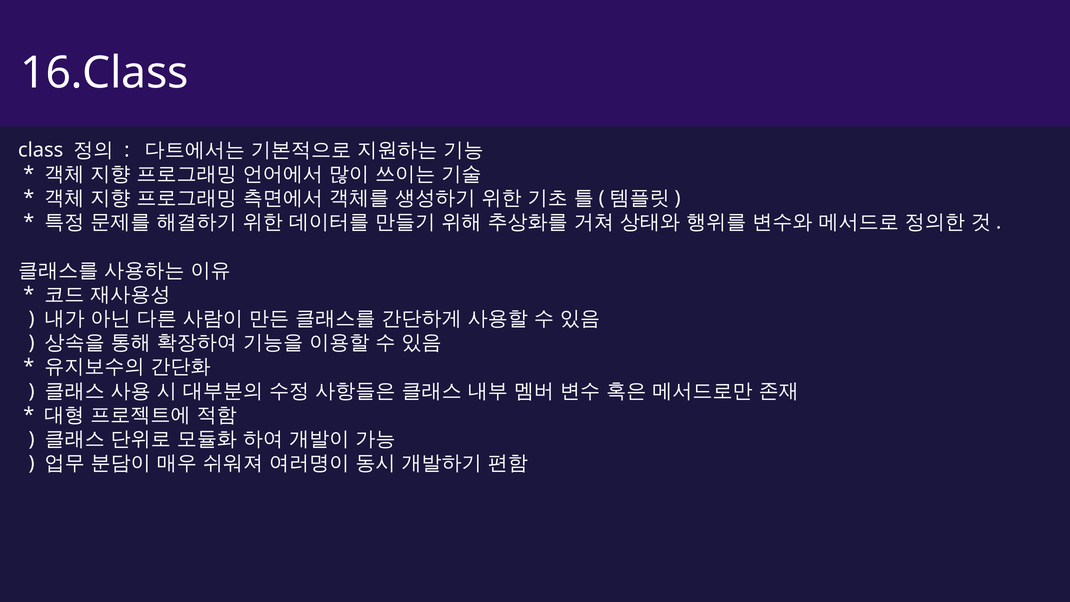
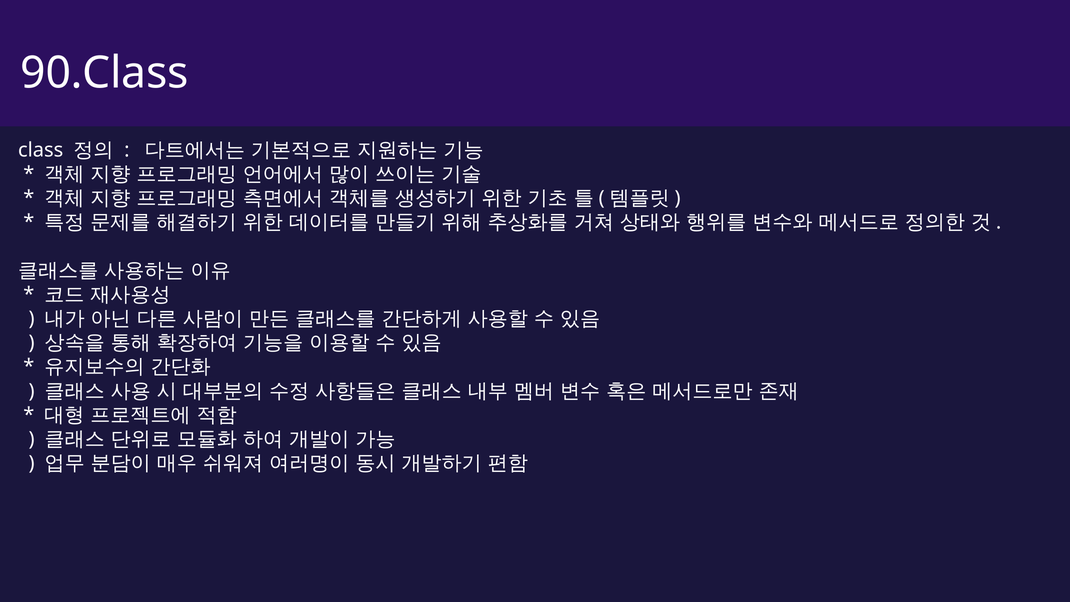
16.Class: 16.Class -> 90.Class (104, 73)
